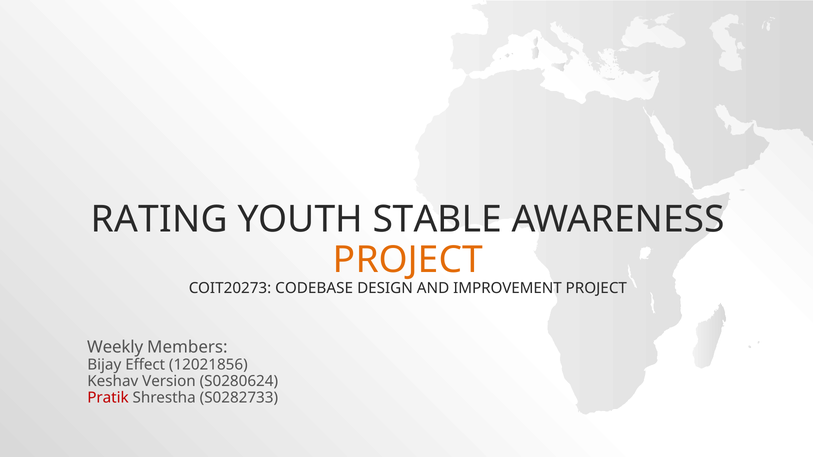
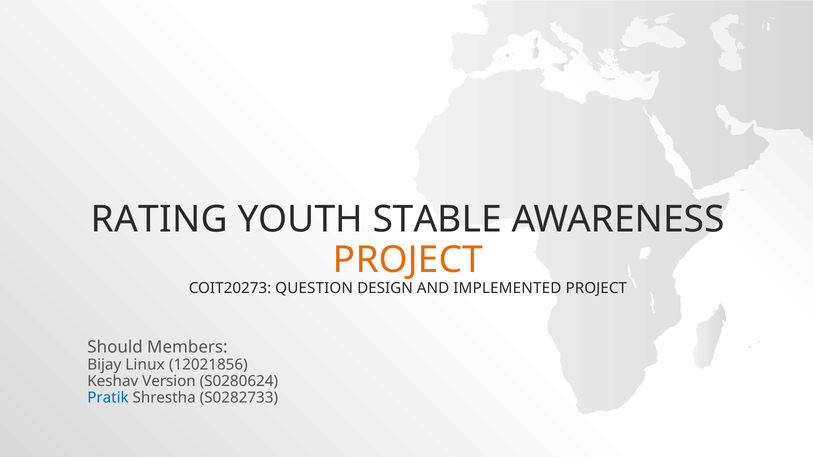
CODEBASE: CODEBASE -> QUESTION (314, 288)
IMPROVEMENT: IMPROVEMENT -> IMPLEMENTED (507, 288)
Weekly: Weekly -> Should (115, 348)
Effect: Effect -> Linux (145, 365)
Pratik colour: red -> blue (108, 398)
